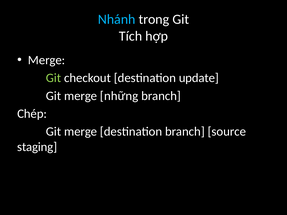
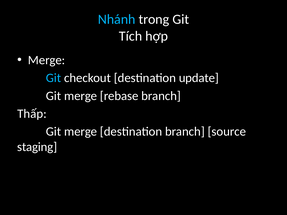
Git colour: light green -> light blue (54, 78)
những: những -> rebase (119, 96)
Chép: Chép -> Thấp (32, 114)
